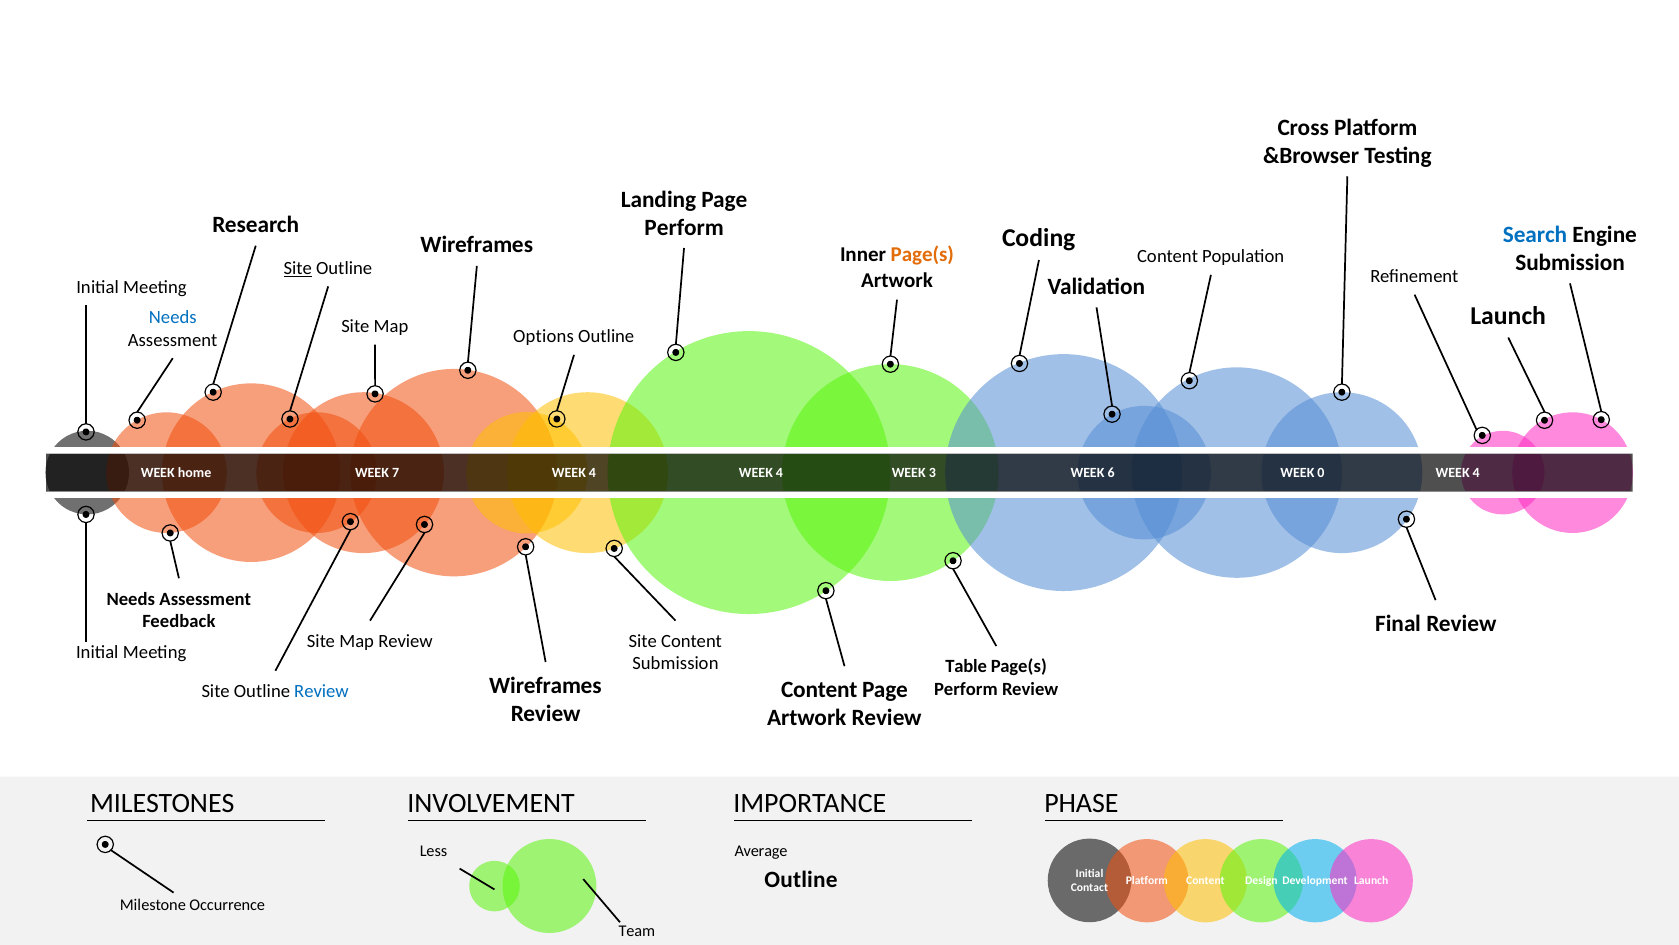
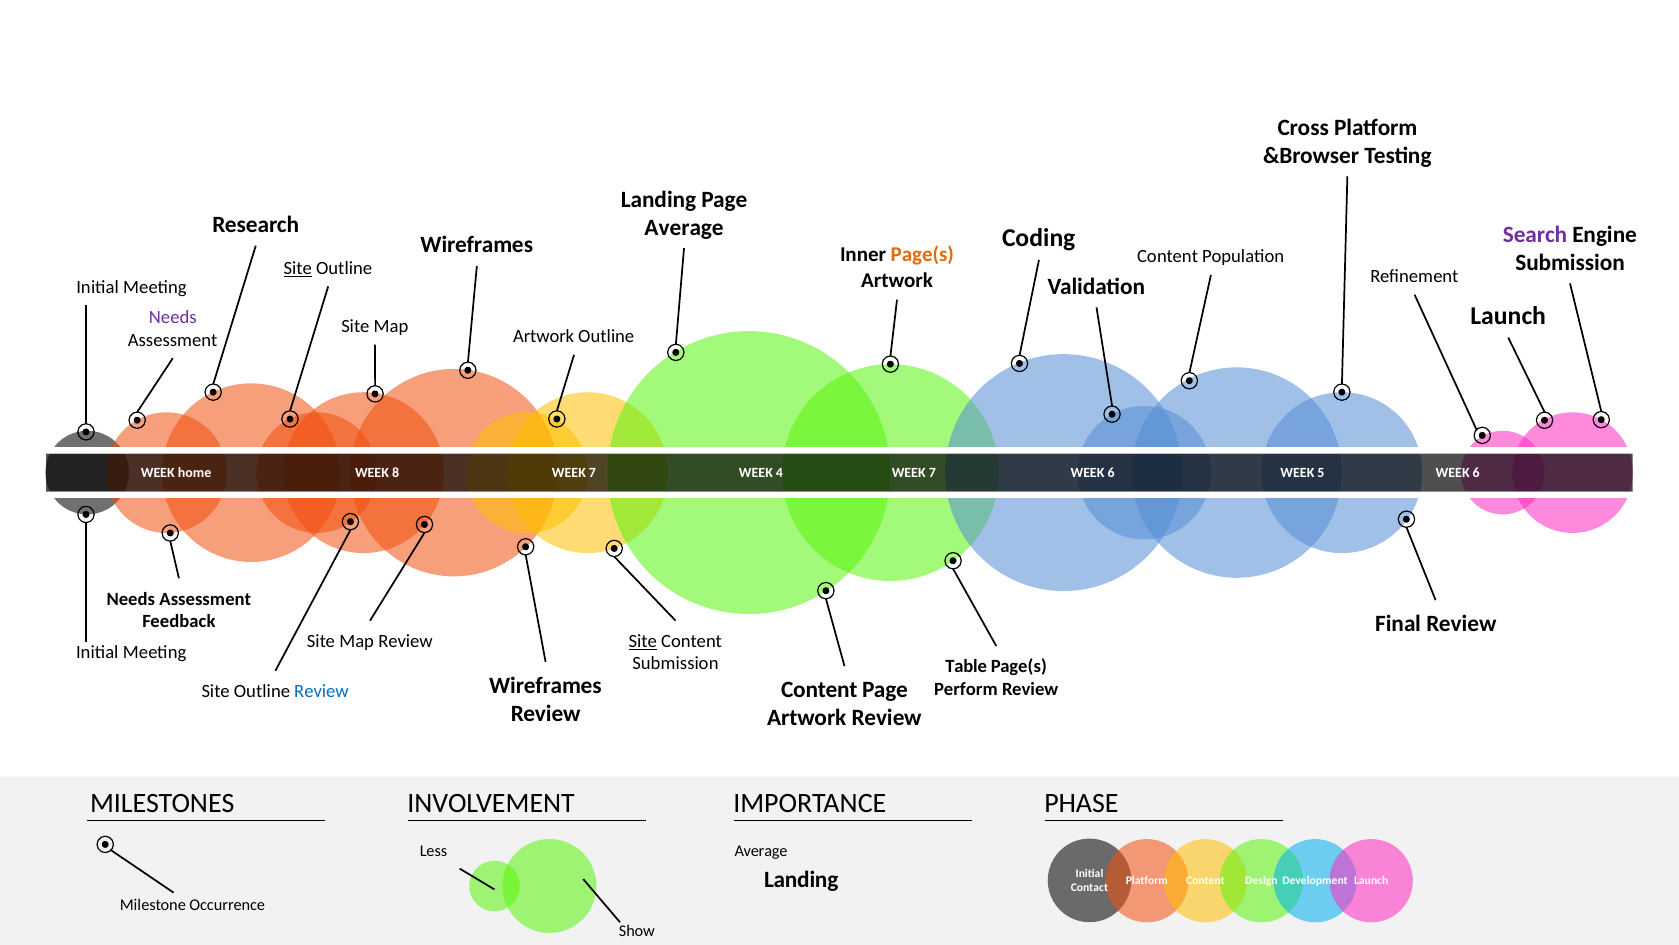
Perform: Perform -> Average (684, 227)
Search colour: blue -> purple (1535, 235)
Needs colour: blue -> purple (173, 318)
Options: Options -> Artwork (544, 337)
7: 7 -> 8 (396, 473)
4: 4 -> 7 (592, 473)
4 WEEK 3: 3 -> 7 (932, 473)
0: 0 -> 5 (1321, 473)
4: 4 -> 6 (1476, 473)
Site underline: none -> present (643, 641)
Outline: Outline -> Landing (801, 879)
Team: Team -> Show (637, 931)
